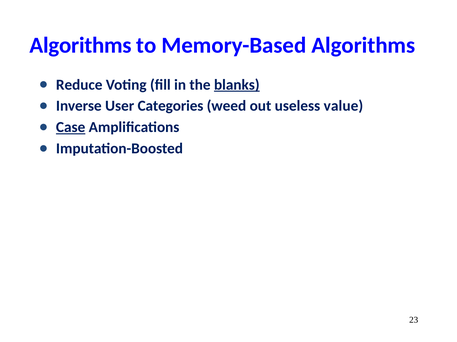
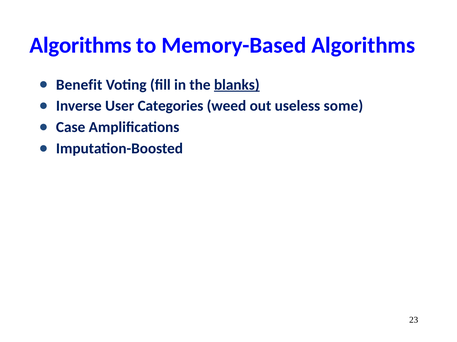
Reduce: Reduce -> Benefit (79, 85)
value: value -> some (343, 106)
Case underline: present -> none (71, 128)
